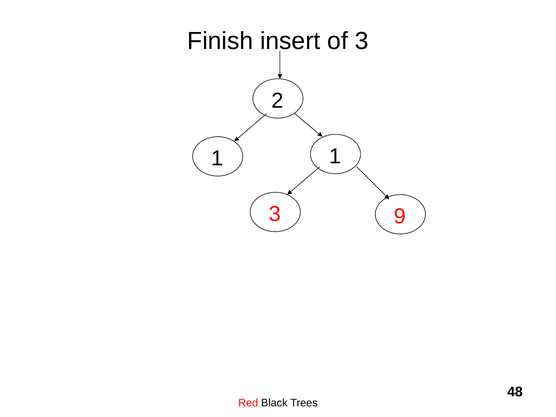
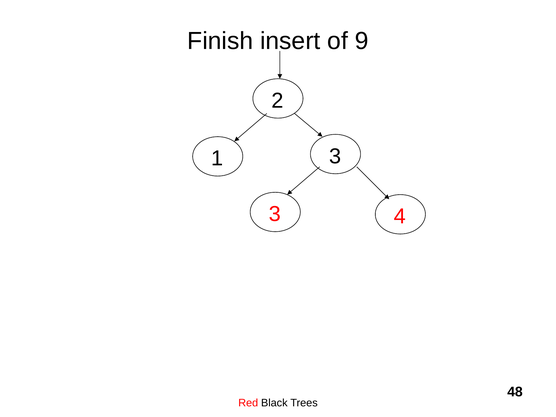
of 3: 3 -> 9 (362, 41)
1 1: 1 -> 3 (335, 156)
9: 9 -> 4 (400, 216)
